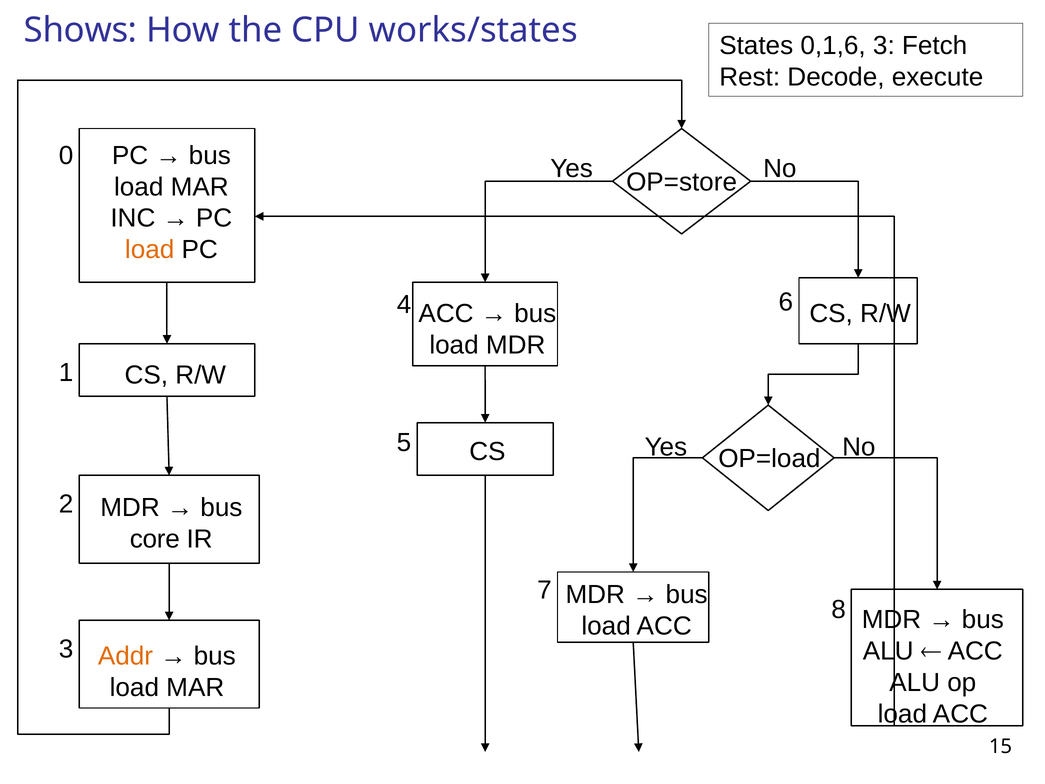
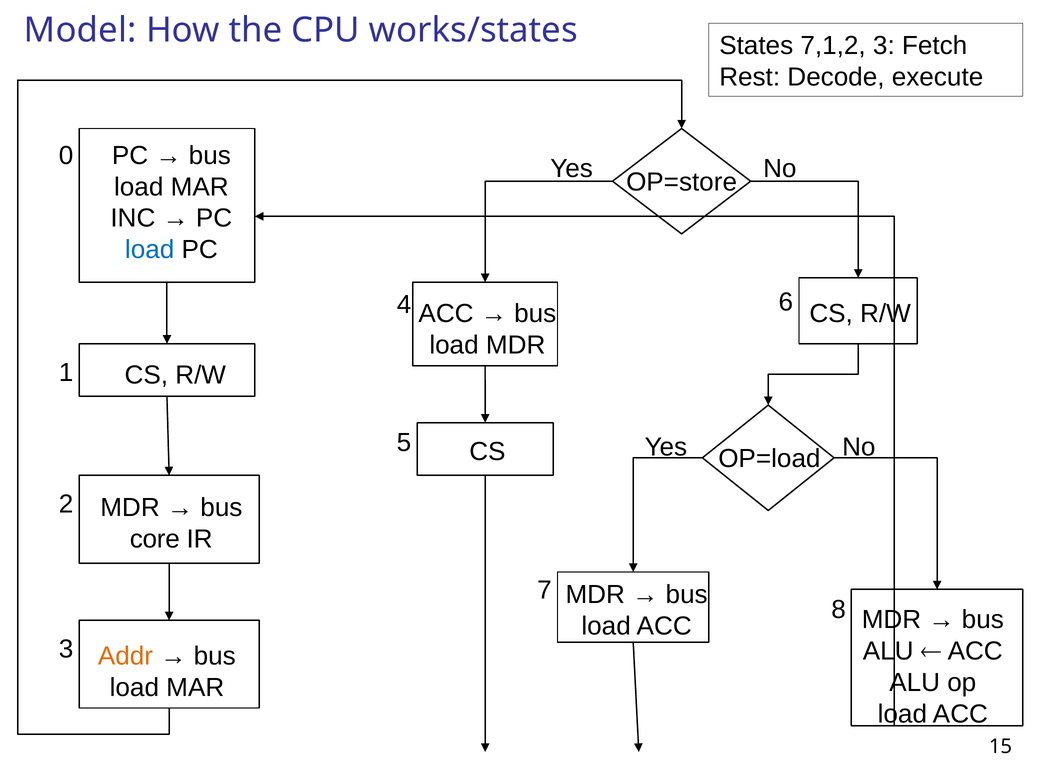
Shows: Shows -> Model (80, 30)
0,1,6: 0,1,6 -> 7,1,2 (833, 46)
load colour: orange -> blue (150, 250)
